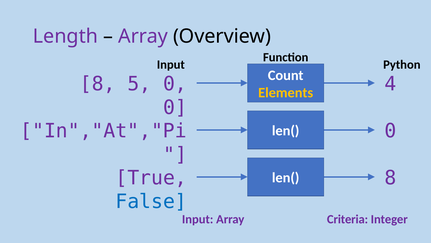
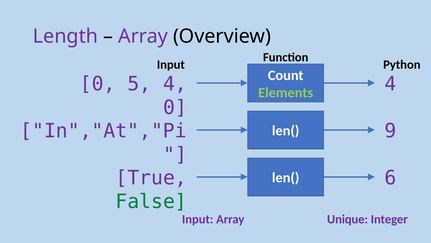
8: 8 -> 0 (98, 84)
5 0: 0 -> 4 (175, 84)
Elements colour: yellow -> light green (286, 92)
len( 0: 0 -> 9 (390, 131)
len( 8: 8 -> 6 (390, 177)
False colour: blue -> green (151, 201)
Criteria: Criteria -> Unique (347, 219)
